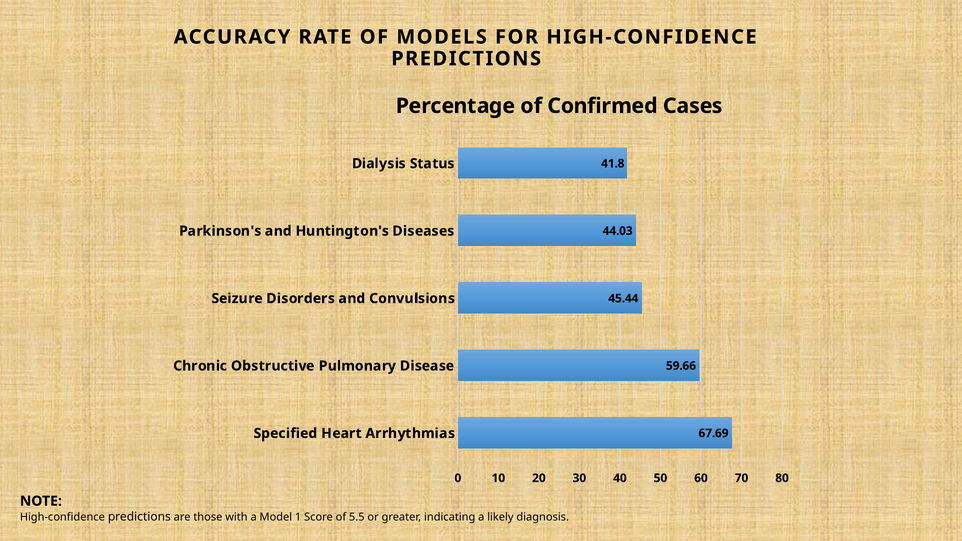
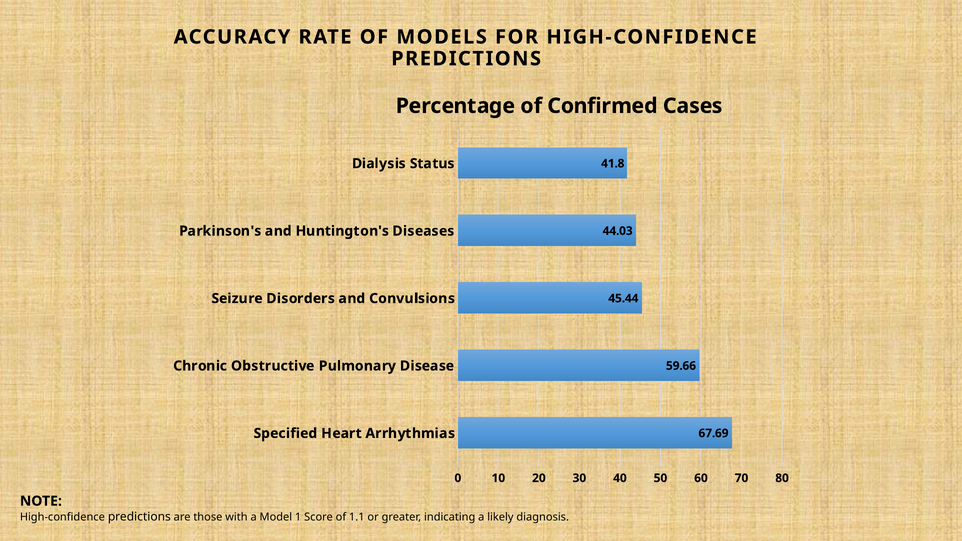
5.5: 5.5 -> 1.1 (357, 517)
